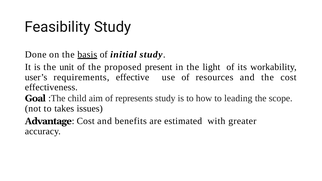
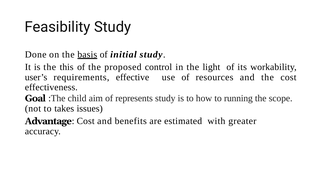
unit: unit -> this (67, 67)
present: present -> control (159, 67)
leading: leading -> running (238, 98)
